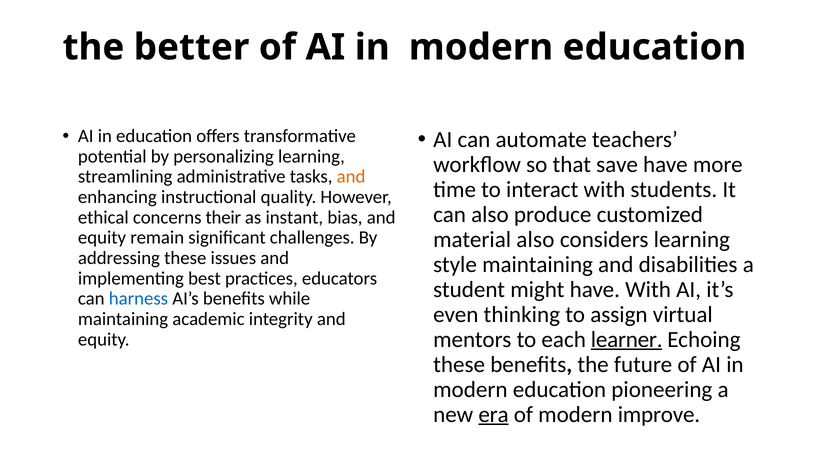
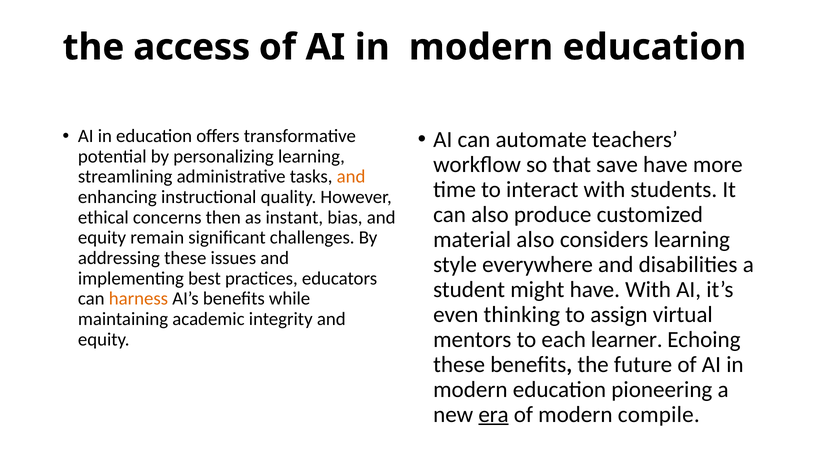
better: better -> access (192, 47)
their: their -> then (223, 217)
style maintaining: maintaining -> everywhere (538, 264)
harness colour: blue -> orange (138, 299)
learner underline: present -> none (627, 339)
improve: improve -> compile (659, 414)
